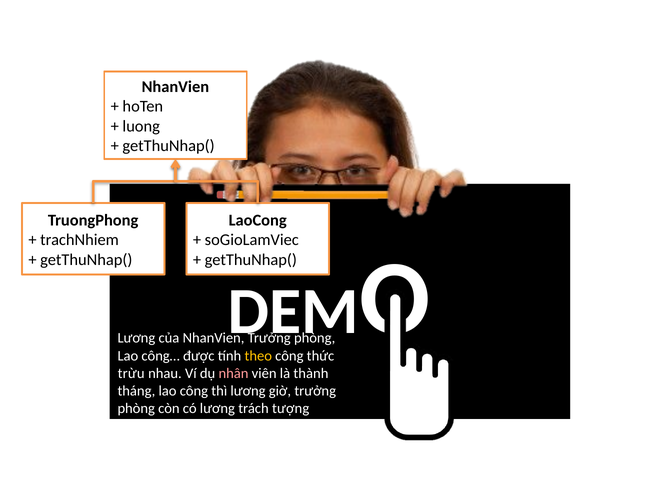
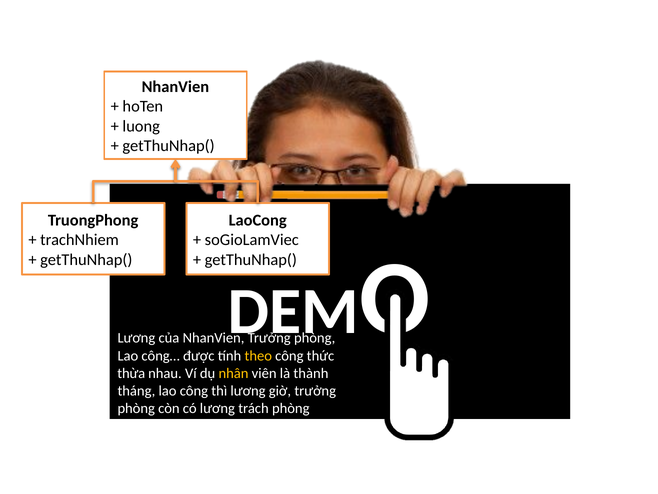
trừu: trừu -> thừa (131, 373)
nhân colour: pink -> yellow (234, 373)
trách tượng: tượng -> phòng (291, 408)
